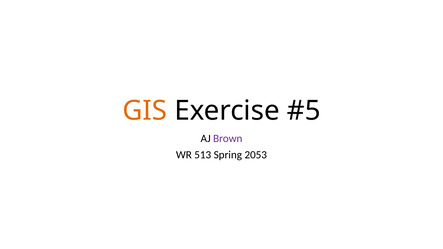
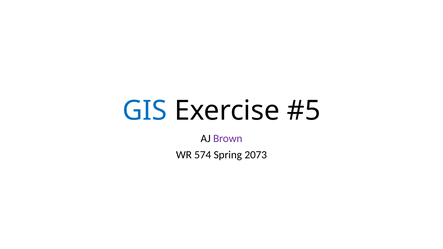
GIS colour: orange -> blue (145, 111)
513: 513 -> 574 (203, 155)
2053: 2053 -> 2073 (256, 155)
